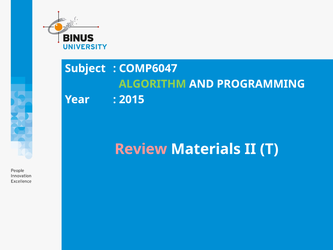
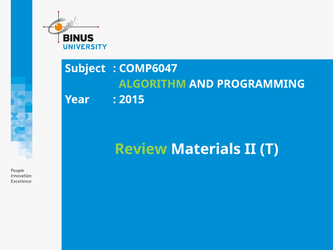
Review colour: pink -> light green (141, 149)
